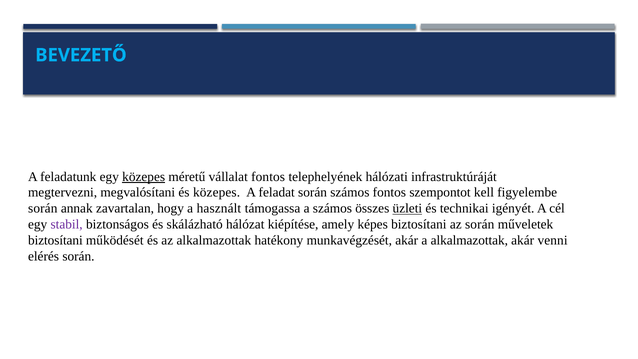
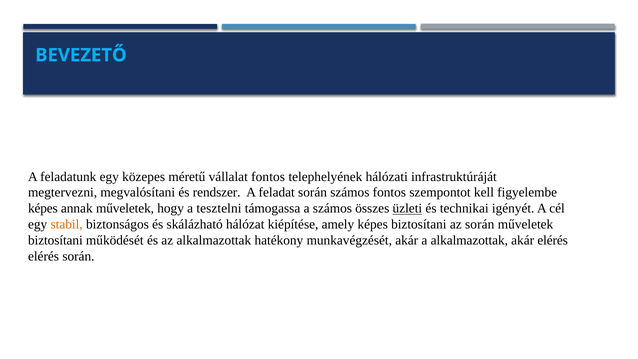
közepes underline: present -> none (144, 177)
és közepes: közepes -> rendszer (217, 193)
során: során -> képes (43, 208)
annak zavartalan: zavartalan -> műveletek (125, 208)
használt: használt -> tesztelni (219, 208)
stabil colour: purple -> orange (67, 224)
akár venni: venni -> elérés (553, 240)
